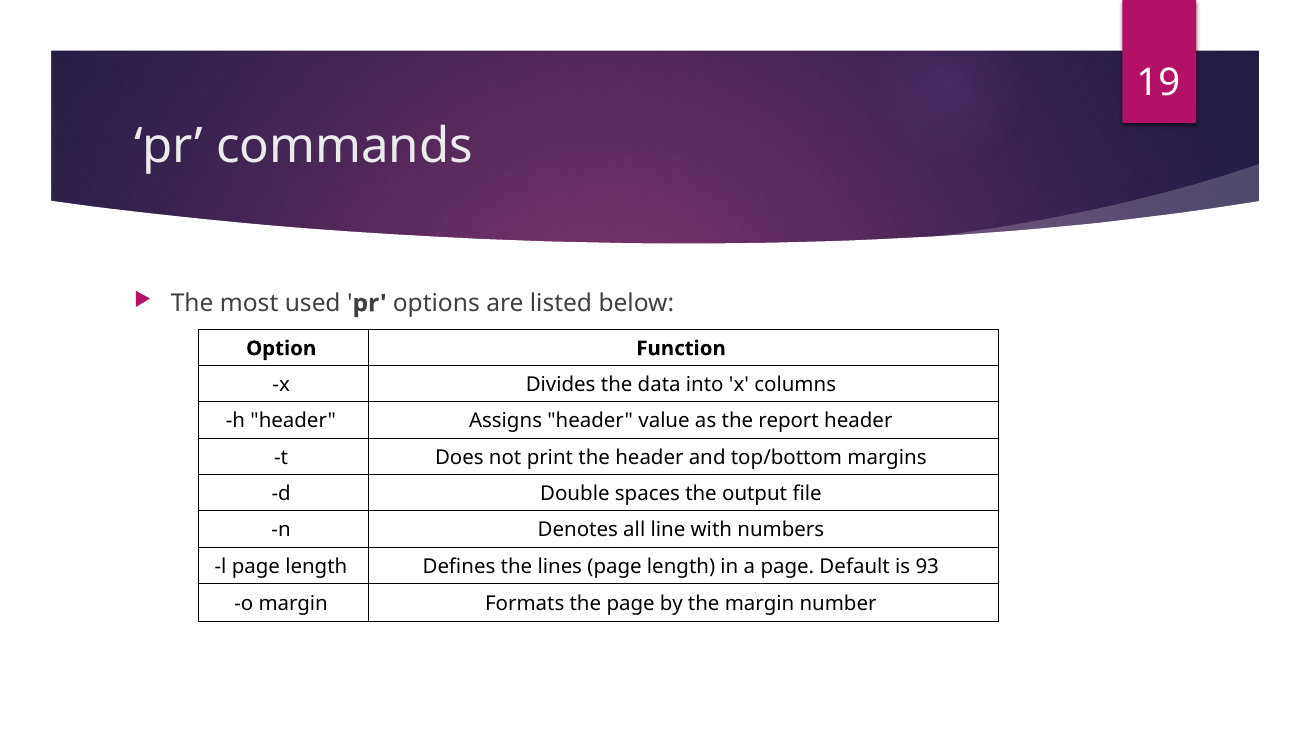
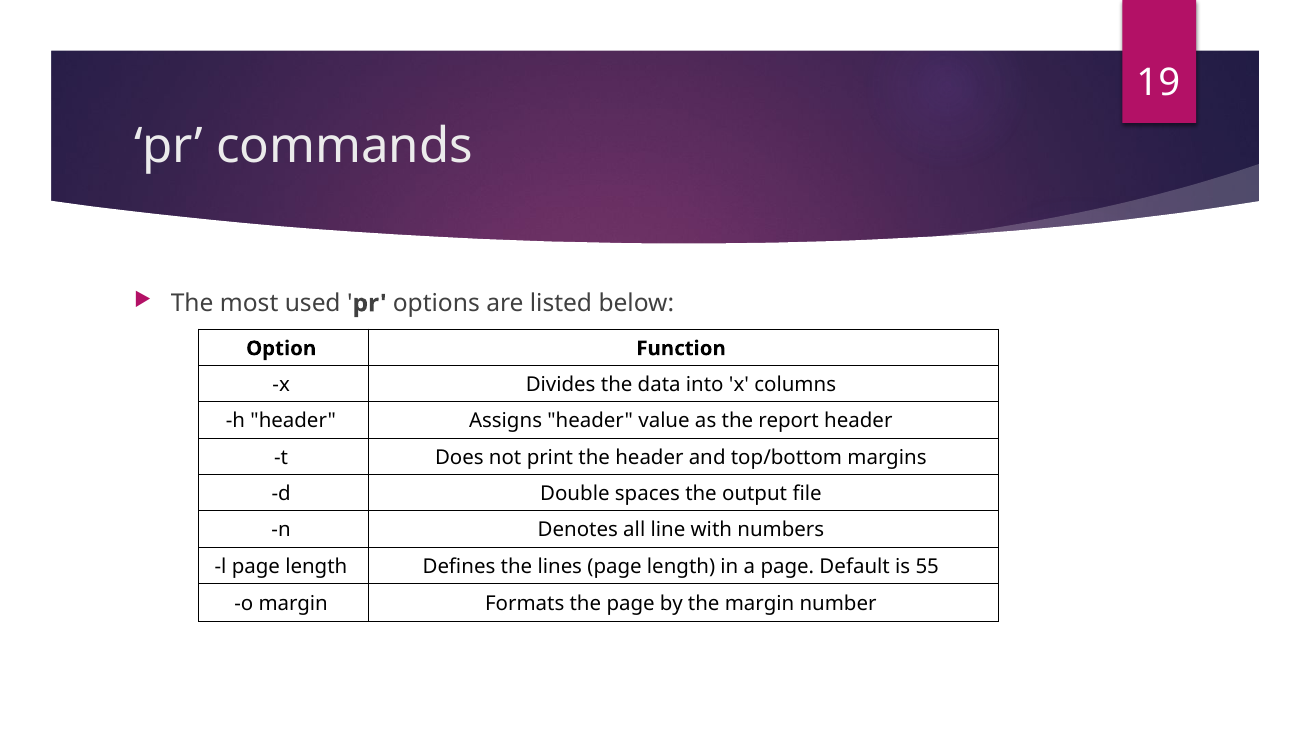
93: 93 -> 55 (927, 567)
